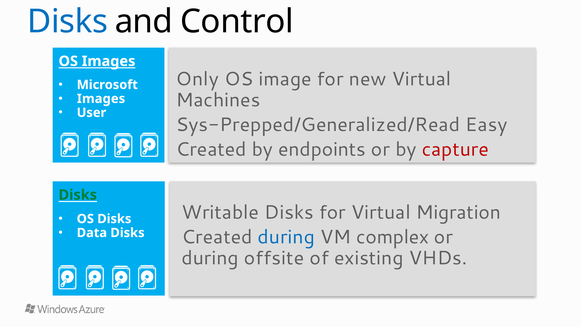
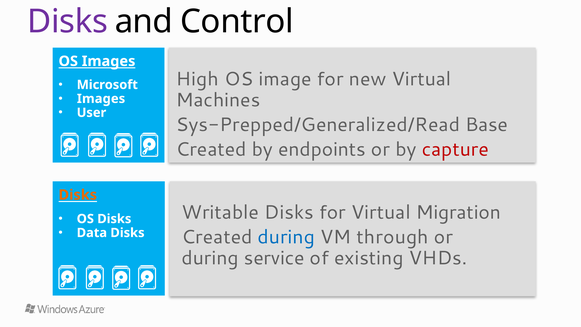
Disks colour: blue -> purple (68, 22)
Only: Only -> High (197, 79)
Easy: Easy -> Base (487, 125)
Disks colour: green -> orange (78, 195)
complex: complex -> through (392, 237)
offsite: offsite -> service (274, 258)
